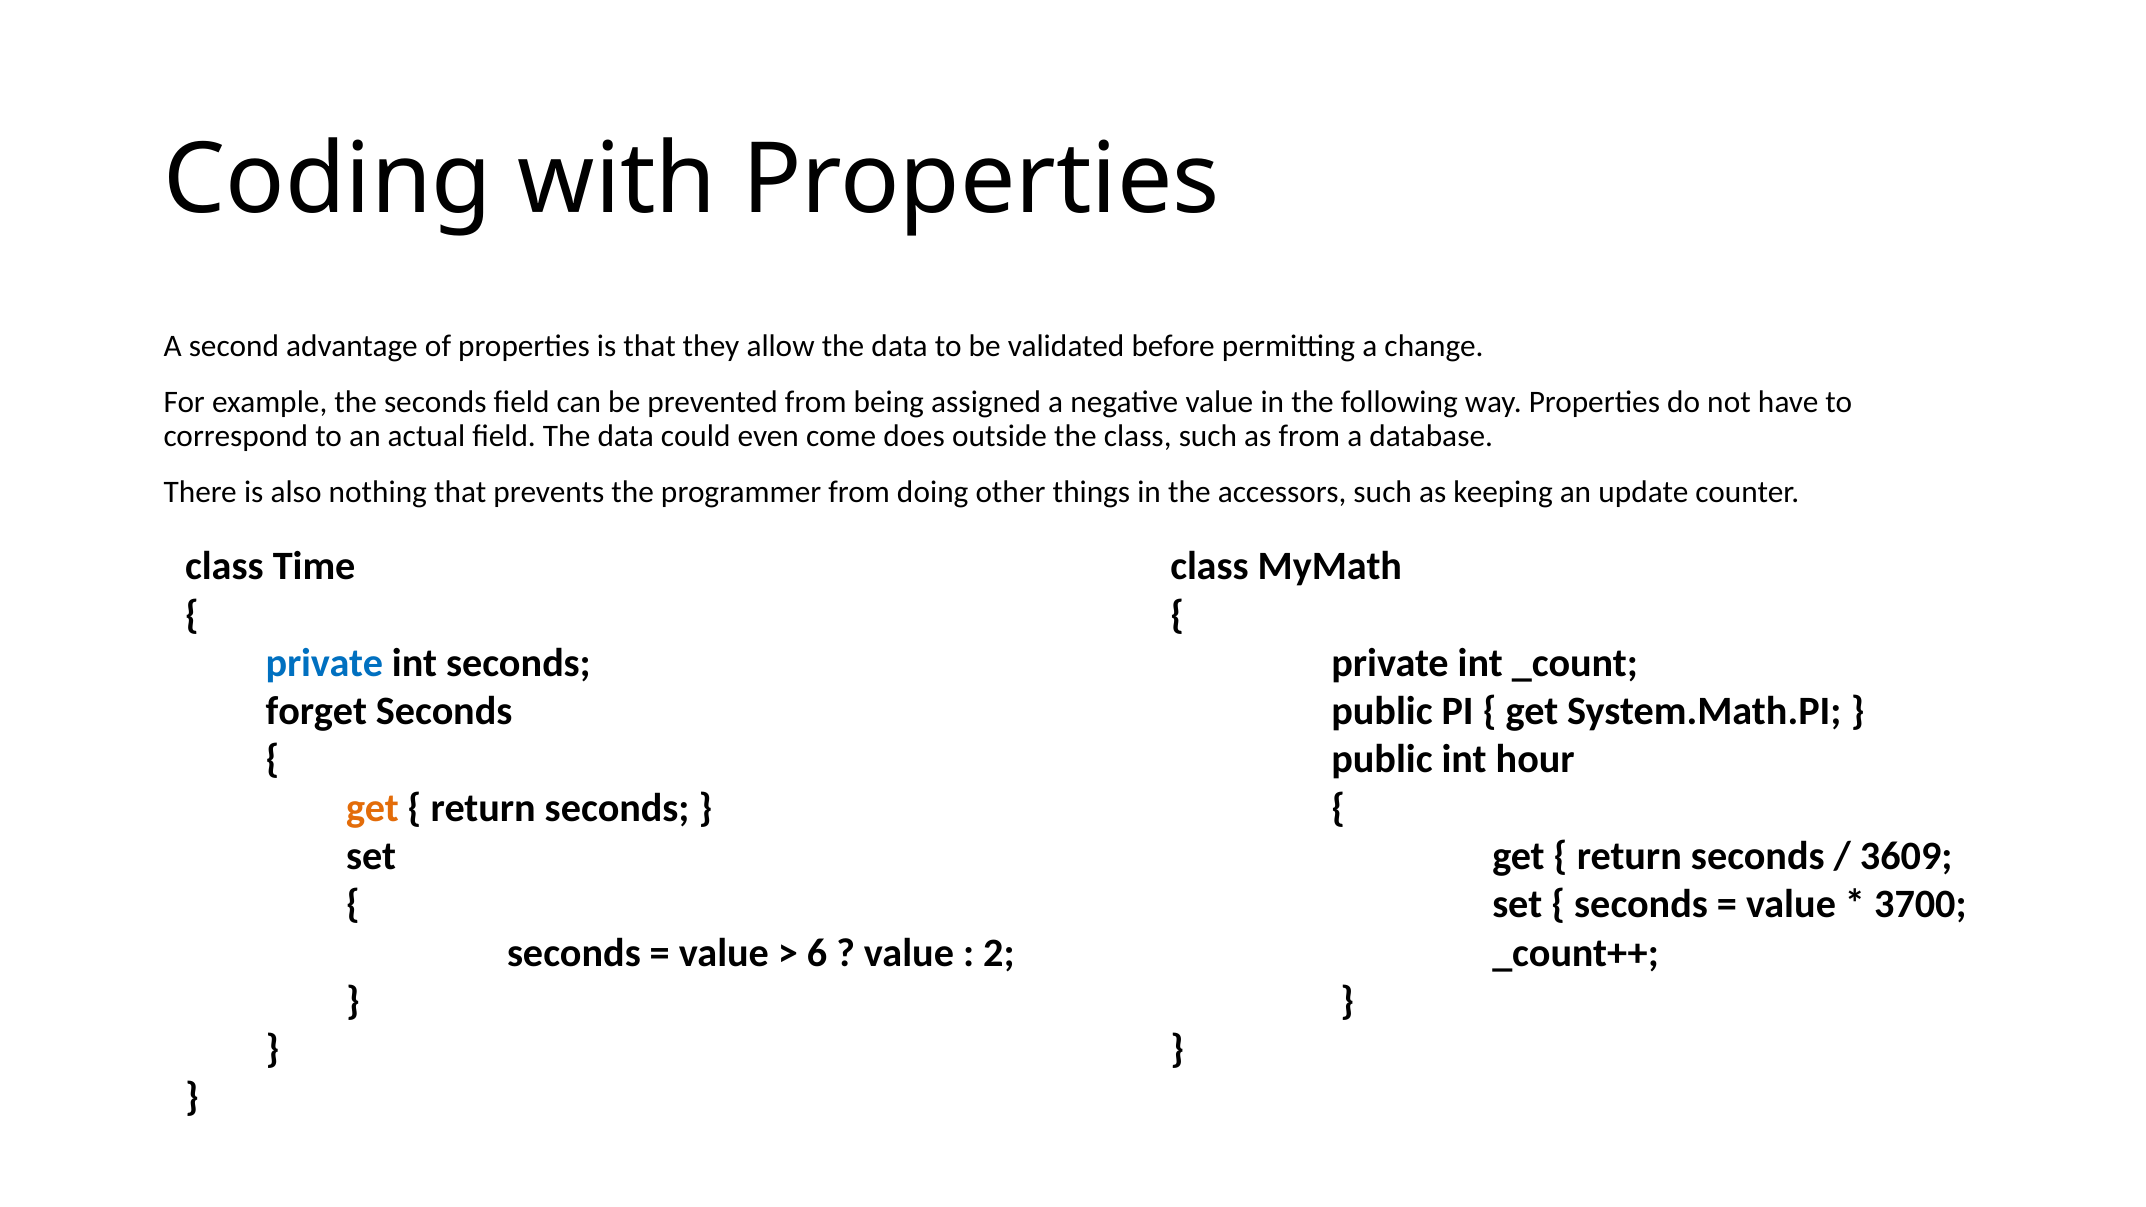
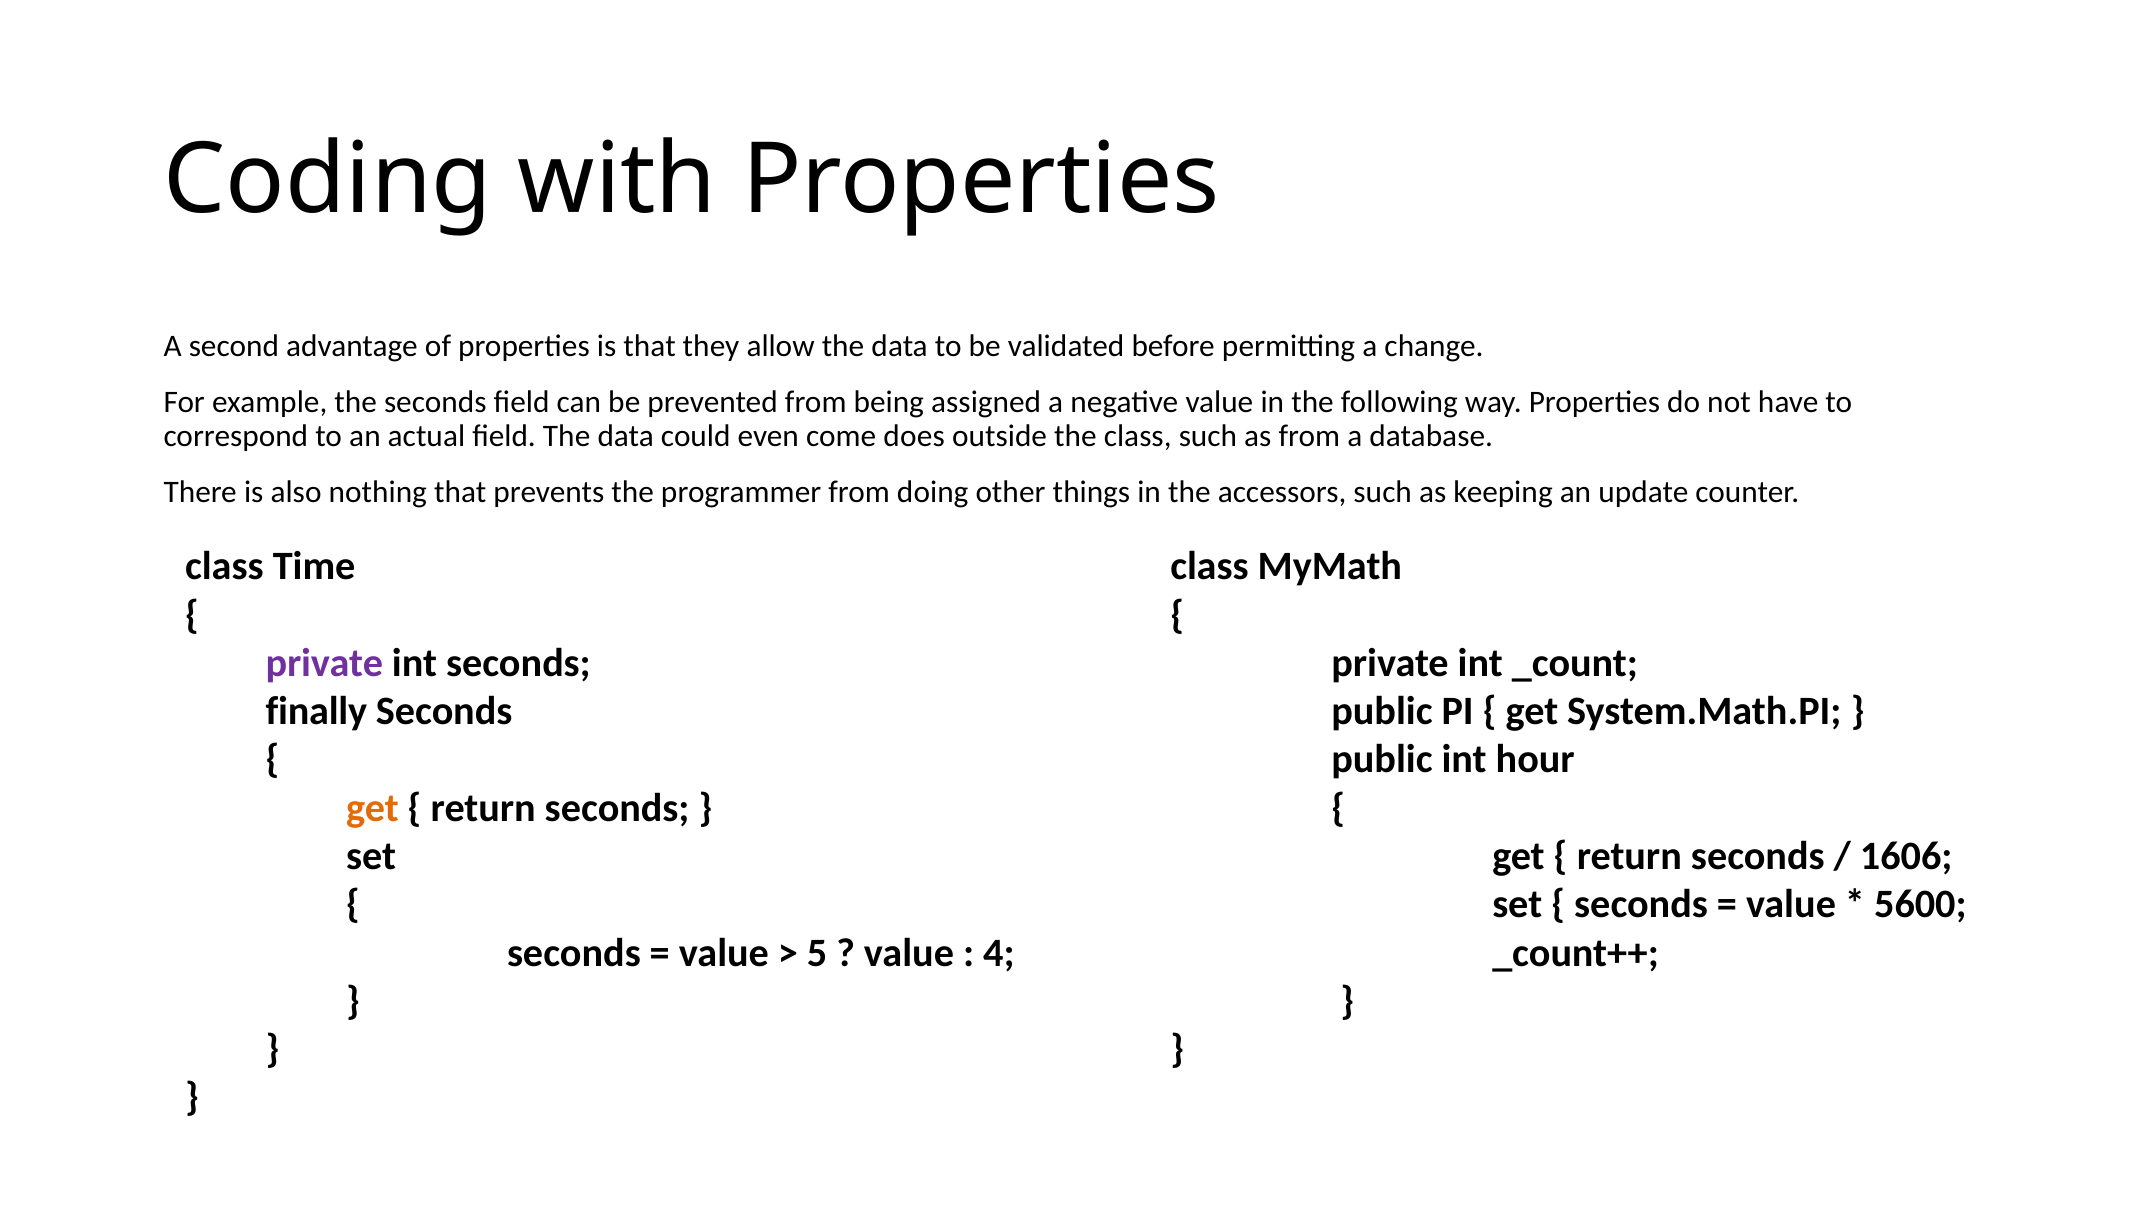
private colour: blue -> purple (324, 663)
forget: forget -> finally (316, 711)
3609: 3609 -> 1606 (1906, 856)
3700: 3700 -> 5600 (1920, 905)
6: 6 -> 5 (817, 953)
2: 2 -> 4 (999, 953)
